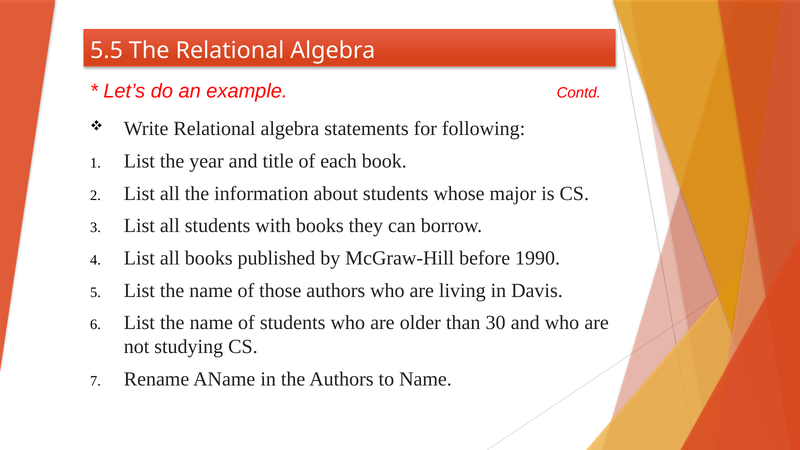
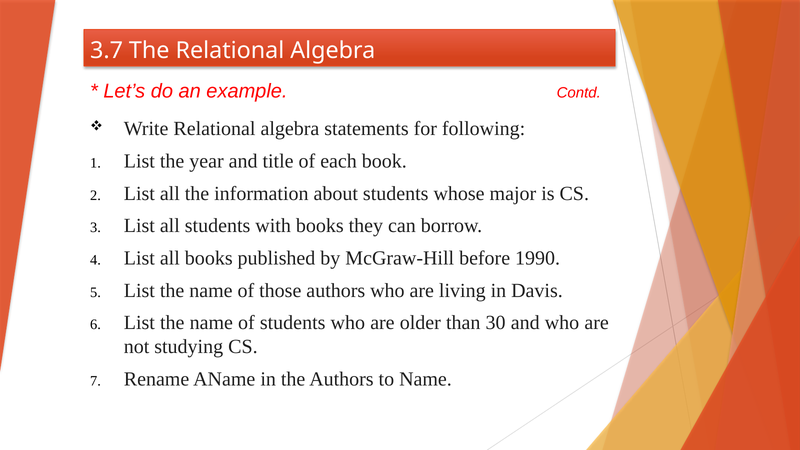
5.5: 5.5 -> 3.7 (107, 51)
